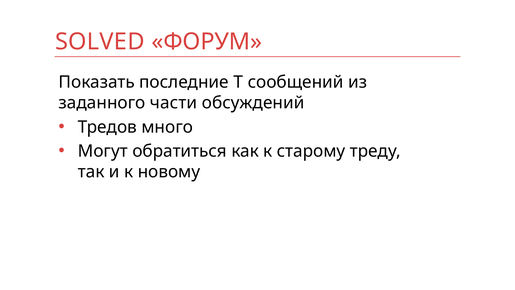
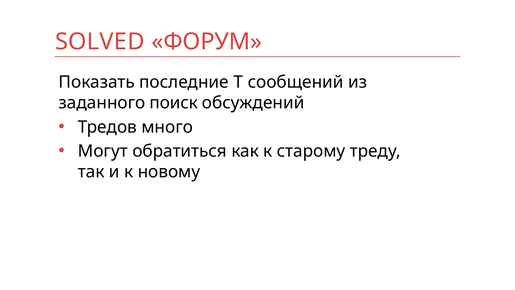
части: части -> поиск (174, 103)
